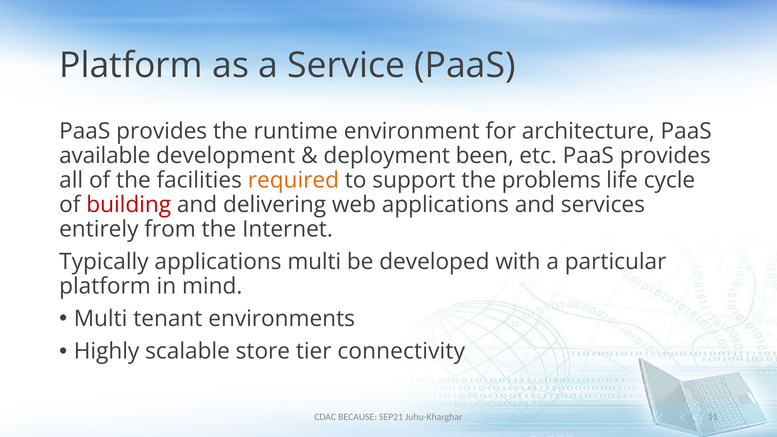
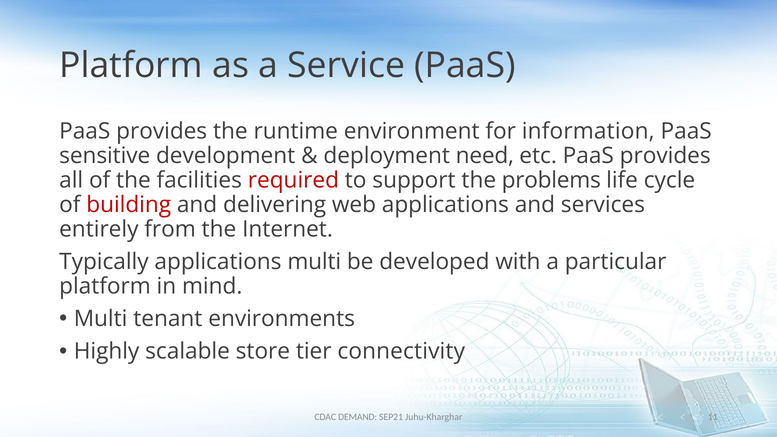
architecture: architecture -> information (588, 131)
available: available -> sensitive (105, 156)
been: been -> need (485, 156)
required colour: orange -> red (293, 180)
BECAUSE: BECAUSE -> DEMAND (358, 417)
